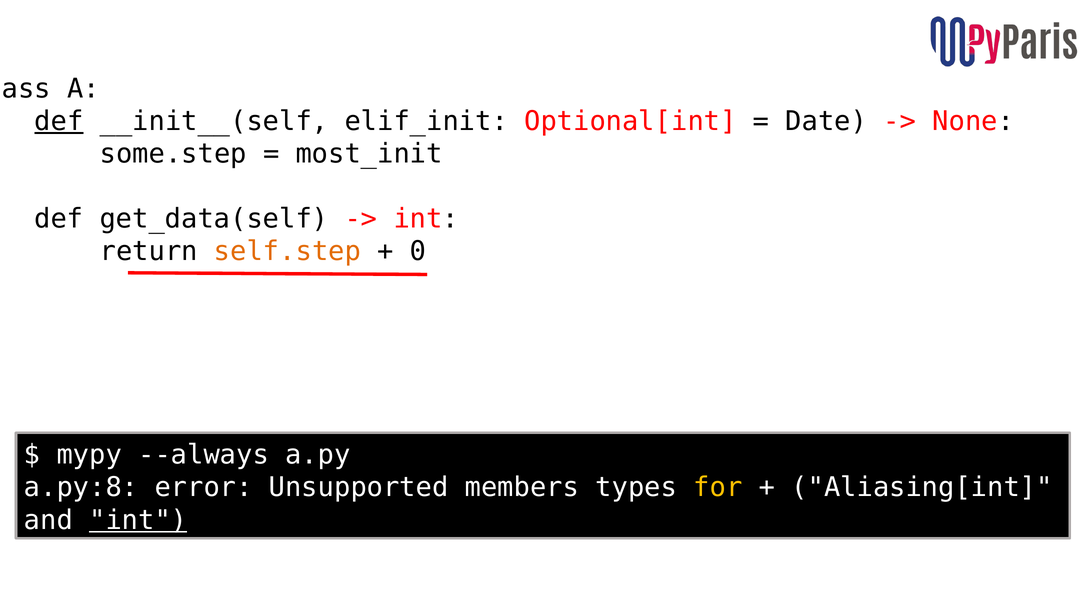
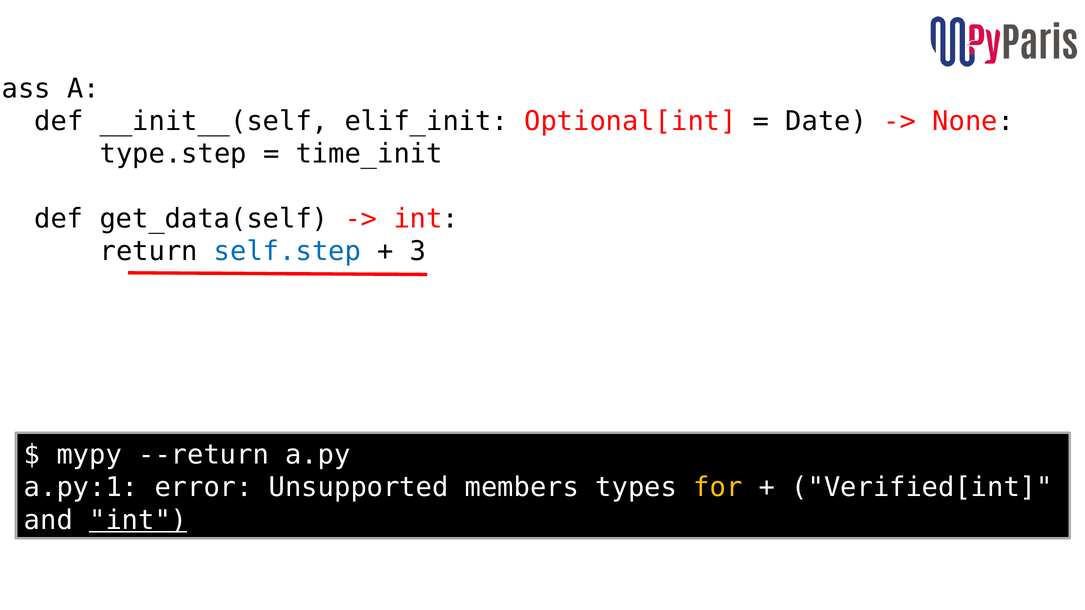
def underline: present -> none (59, 121)
some.step: some.step -> type.step (173, 154)
most_init: most_init -> time_init (369, 154)
self.step colour: orange -> blue (287, 252)
0: 0 -> 3 (418, 252)
--always: --always -> --return (204, 455)
a.py:8: a.py:8 -> a.py:1 (81, 488)
Aliasing[int: Aliasing[int -> Verified[int (922, 488)
